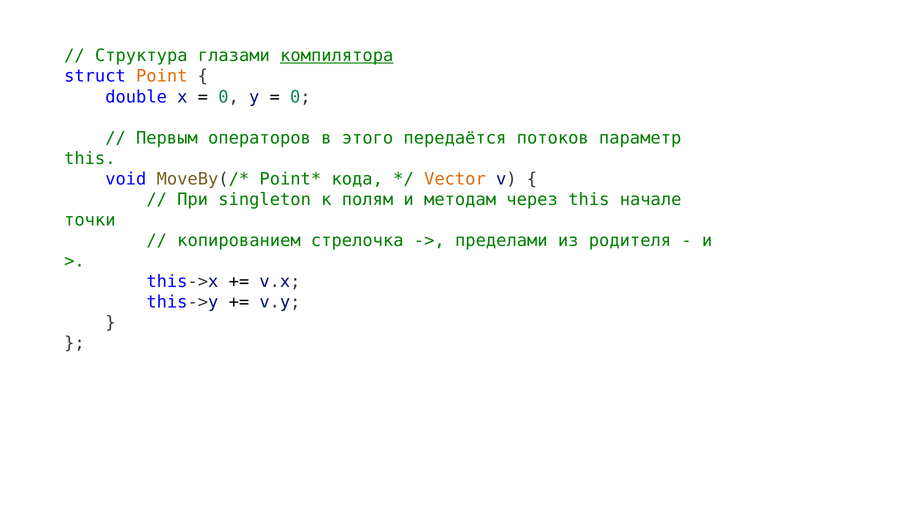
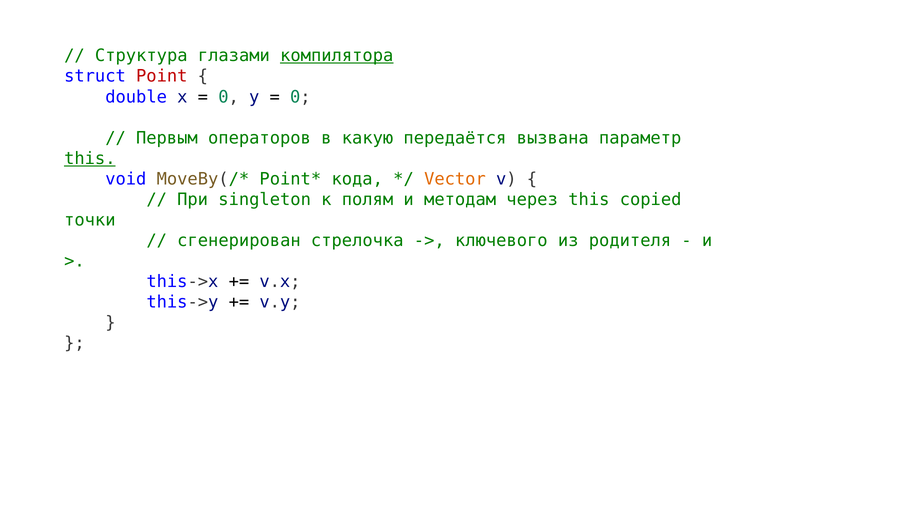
Point colour: orange -> red (162, 76)
этого: этого -> какую (368, 138)
потоков: потоков -> вызвана (553, 138)
this underline: none -> present (90, 158)
начале: начале -> copied (651, 199)
копированием: копированием -> сгенерирован (239, 241)
пределами: пределами -> ключевого (501, 241)
